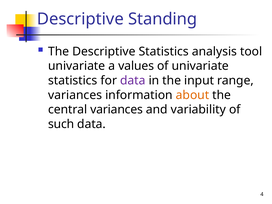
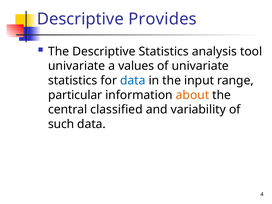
Standing: Standing -> Provides (162, 19)
data colour: purple -> blue (133, 81)
variances: variances -> particular (75, 95)
central variances: variances -> classified (117, 110)
